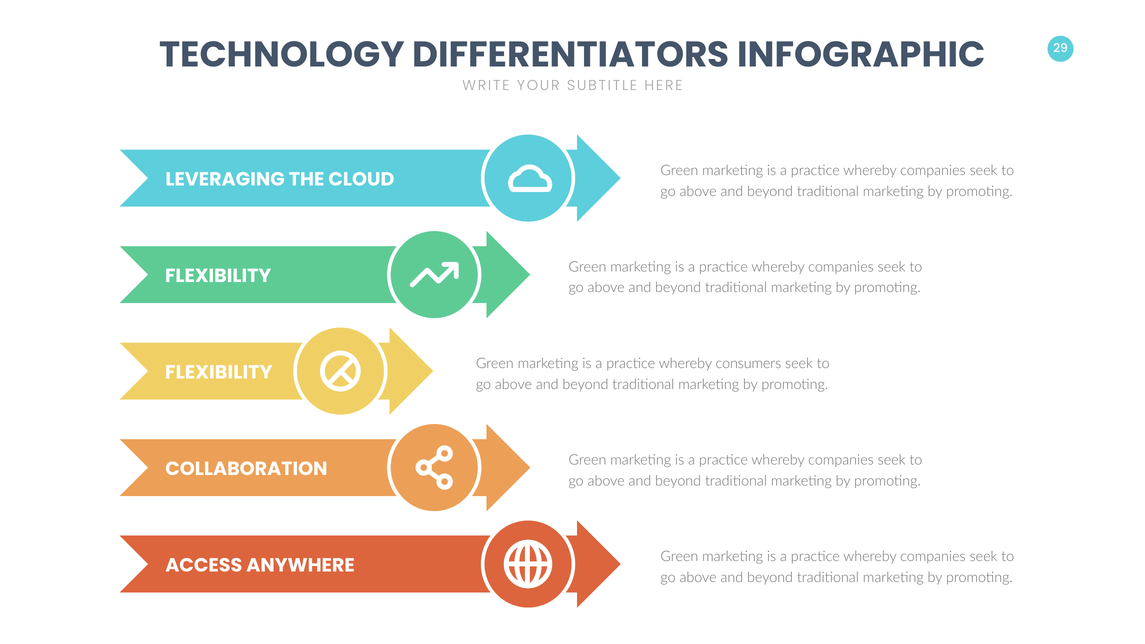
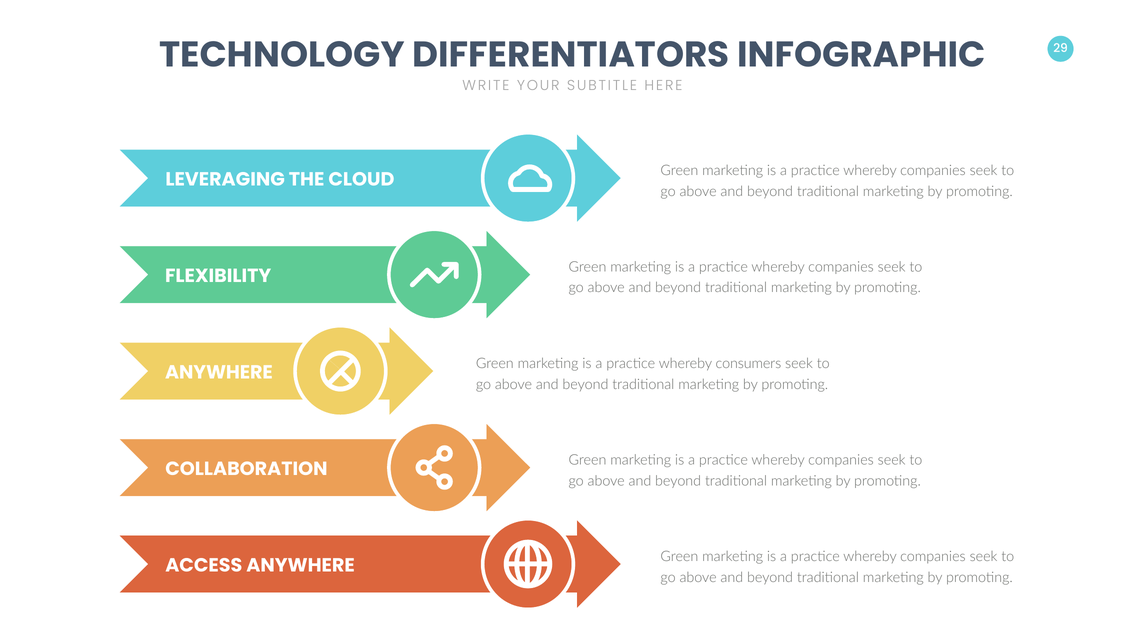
FLEXIBILITY: FLEXIBILITY -> ANYWHERE (219, 373)
